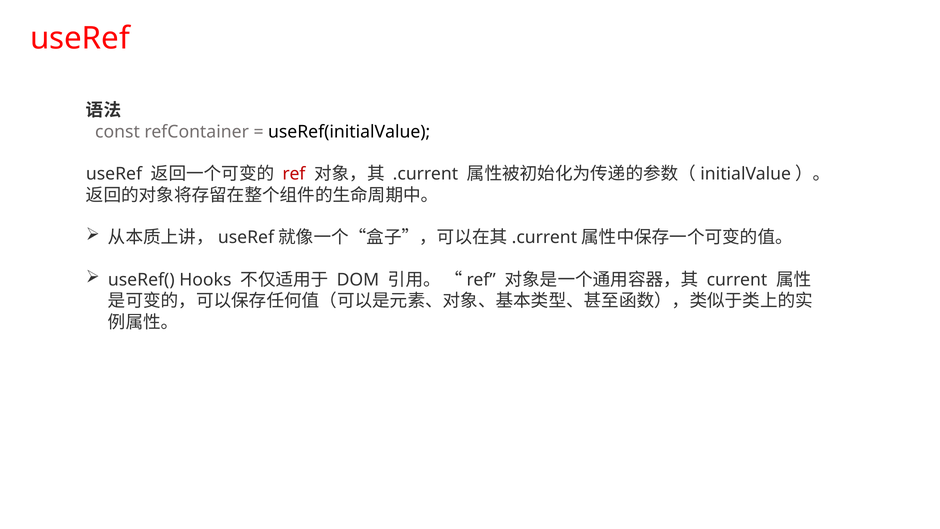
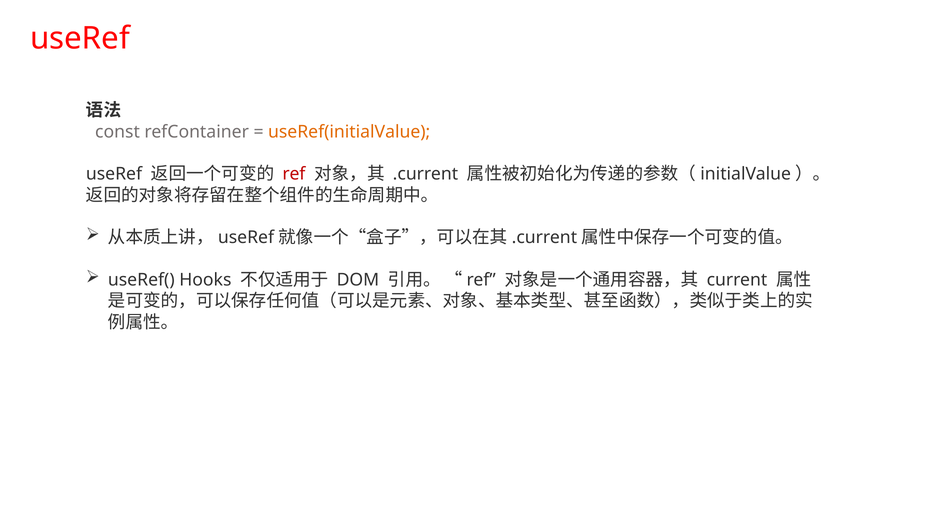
useRef(initialValue colour: black -> orange (349, 132)
